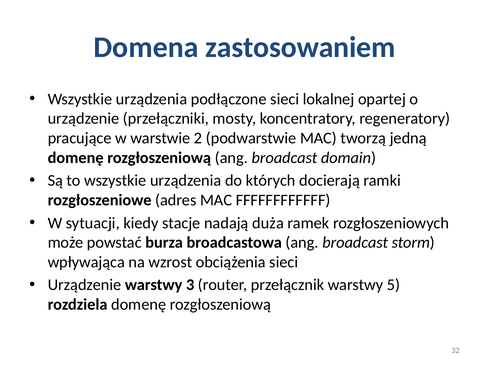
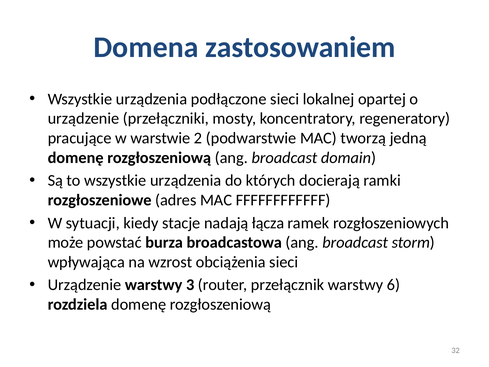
duża: duża -> łącza (268, 223)
5: 5 -> 6 (394, 285)
